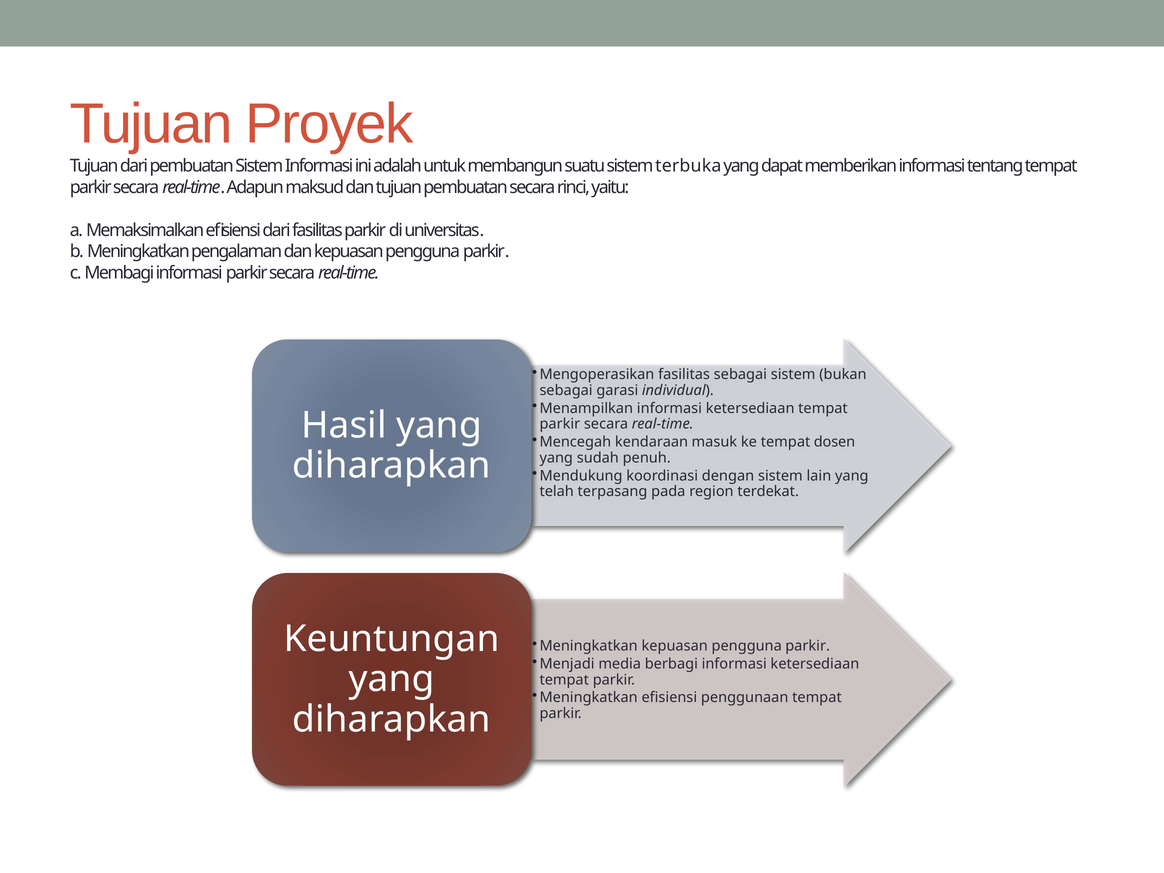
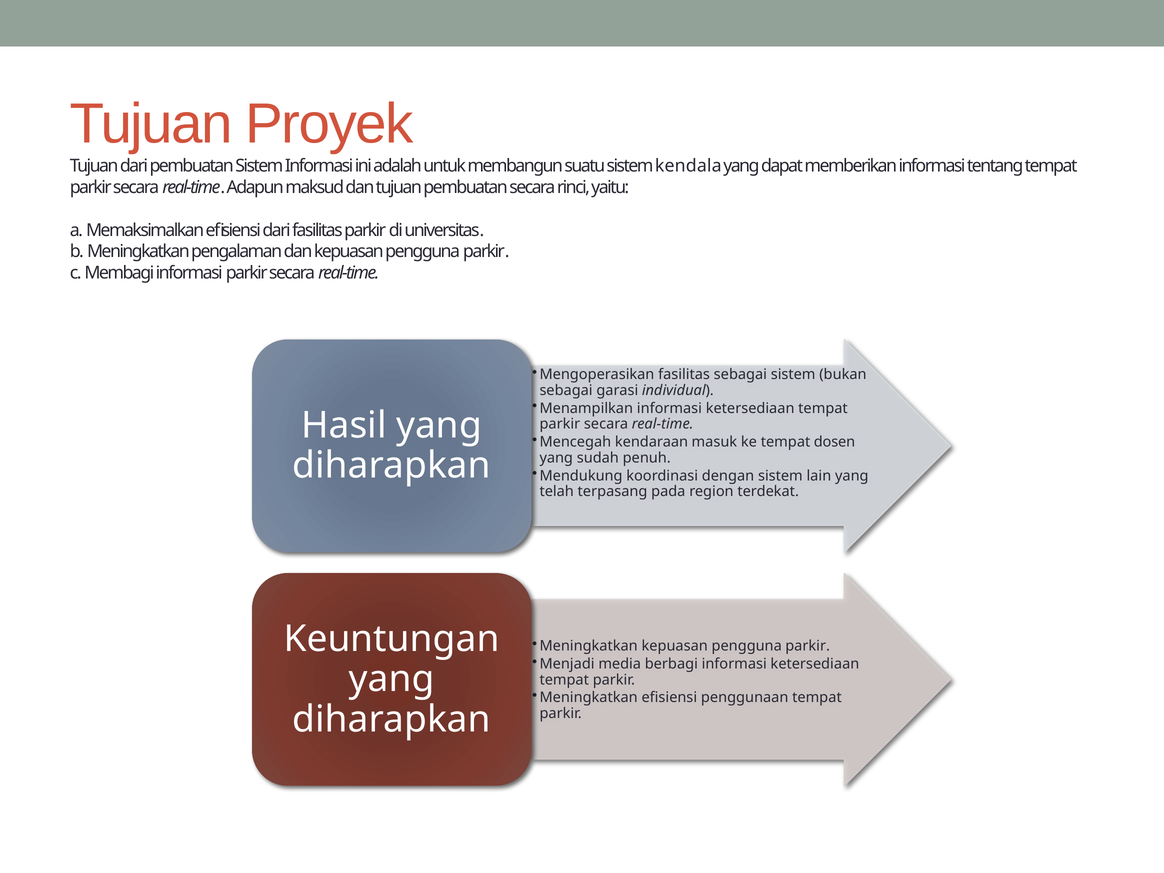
terbuka: terbuka -> kendala (688, 166)
